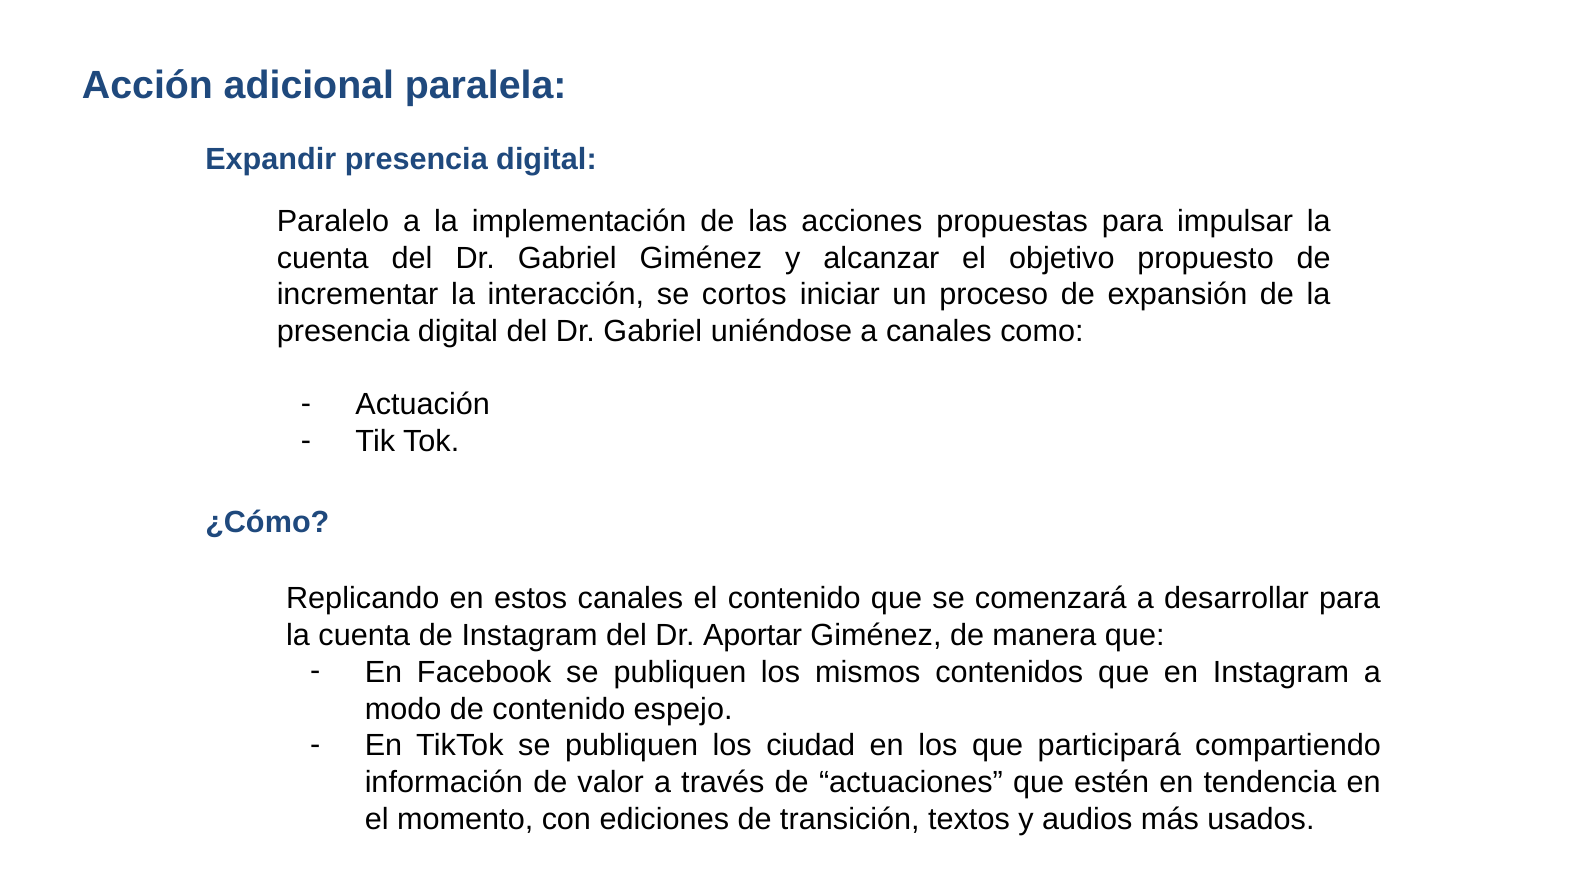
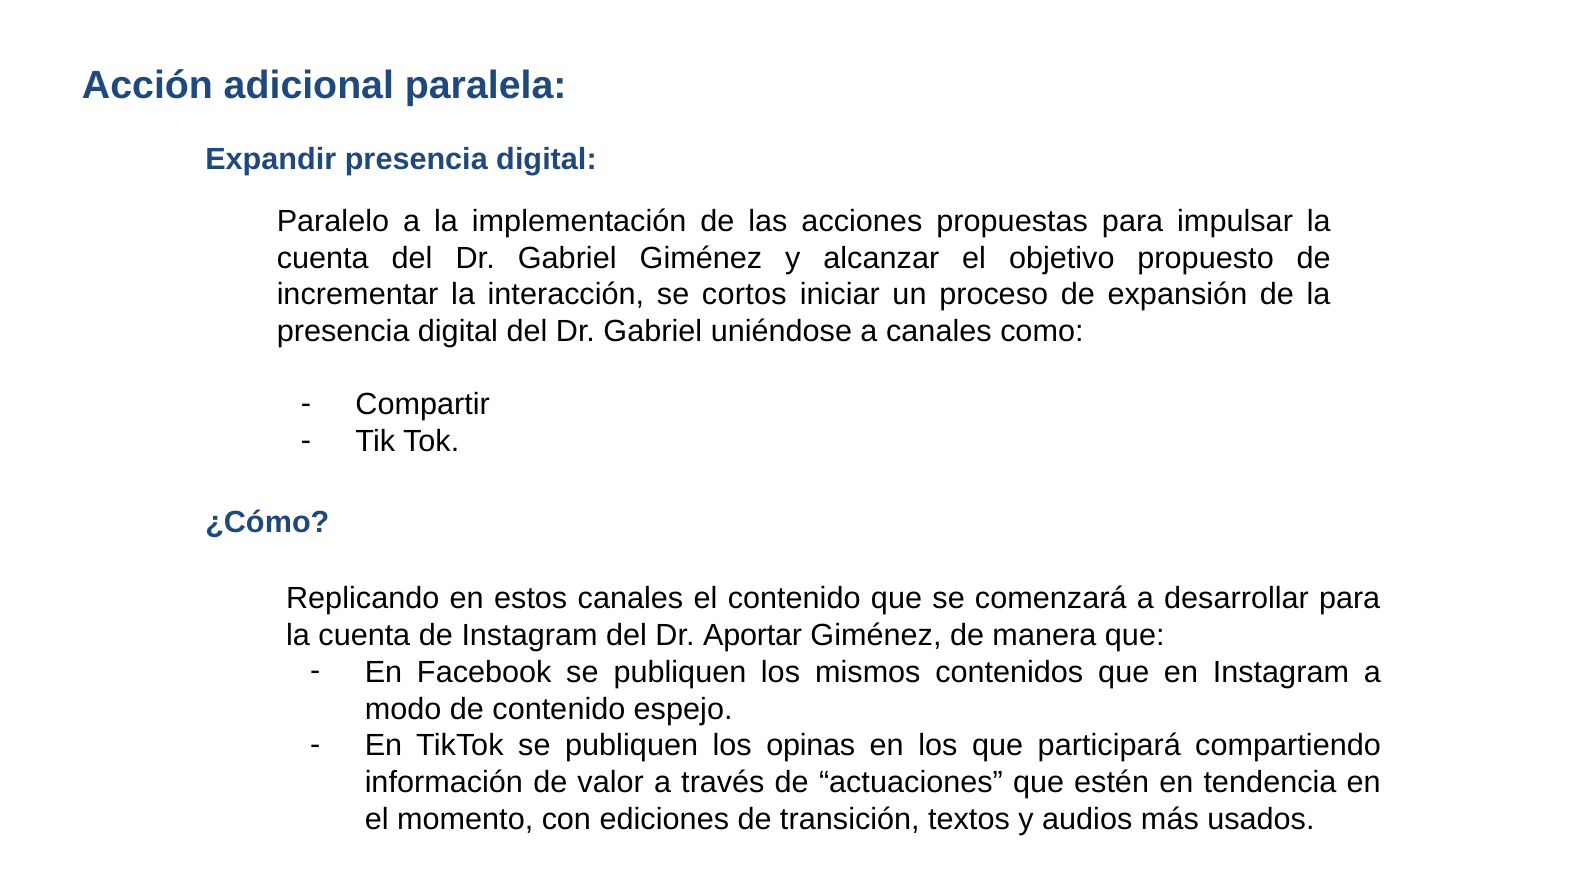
Actuación: Actuación -> Compartir (423, 405)
ciudad: ciudad -> opinas (811, 746)
